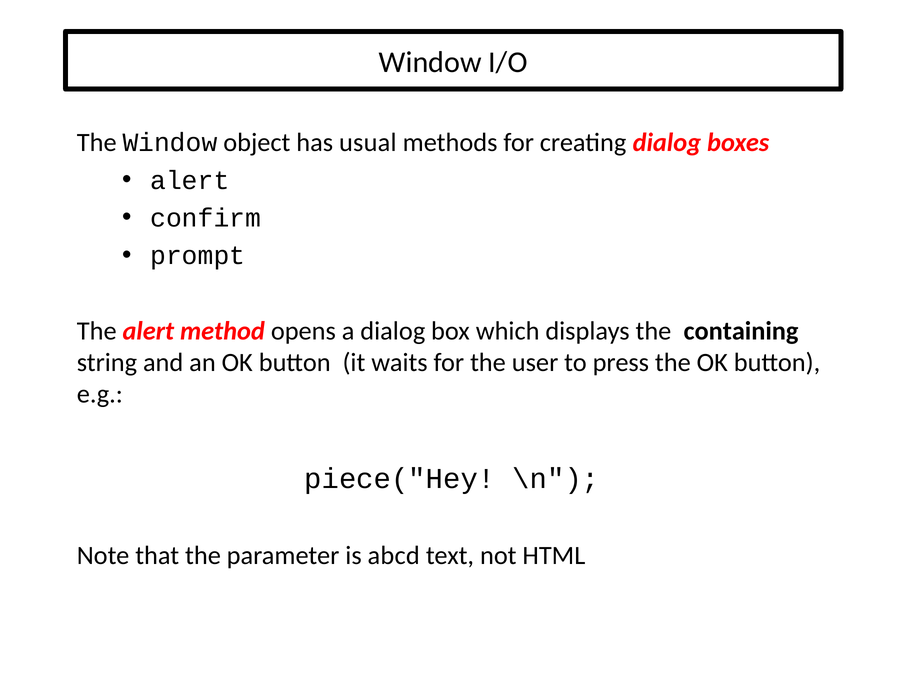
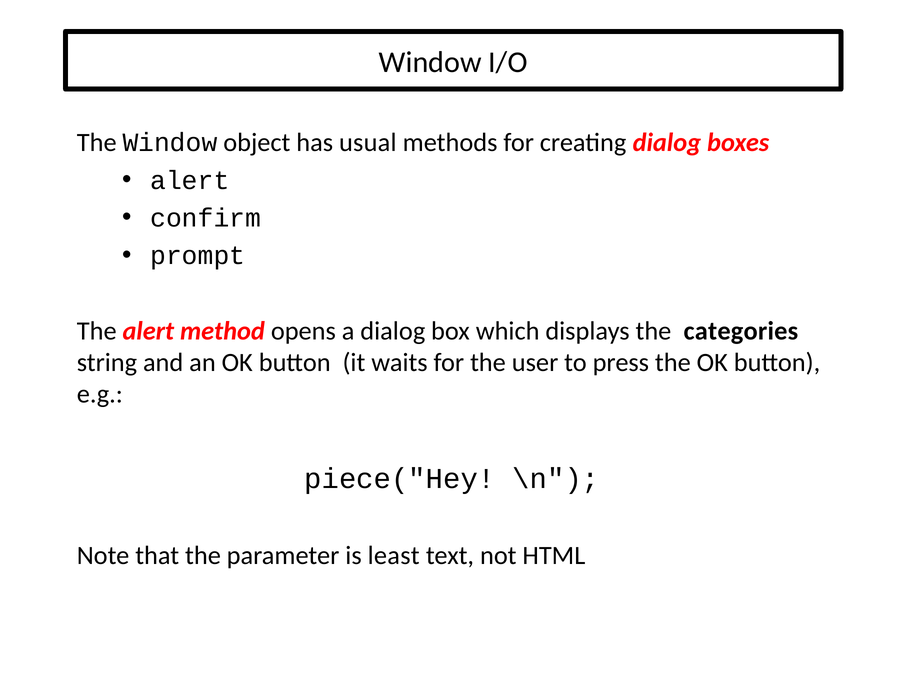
containing: containing -> categories (741, 331)
abcd: abcd -> least (394, 555)
